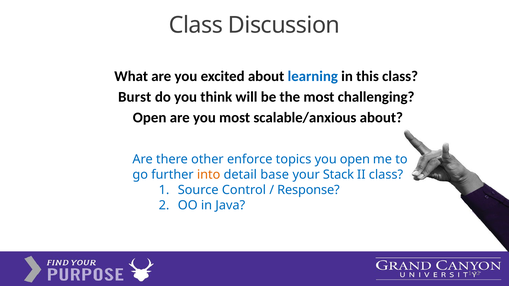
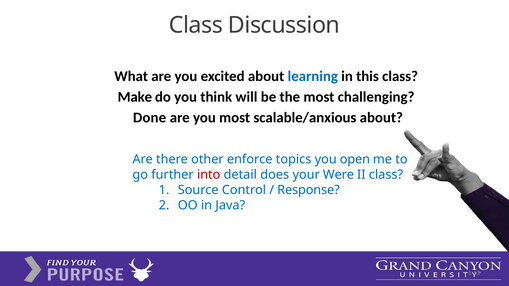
Burst: Burst -> Make (135, 97)
Open: Open -> Done (150, 118)
into colour: orange -> red (209, 175)
base: base -> does (275, 175)
Stack: Stack -> Were (338, 175)
